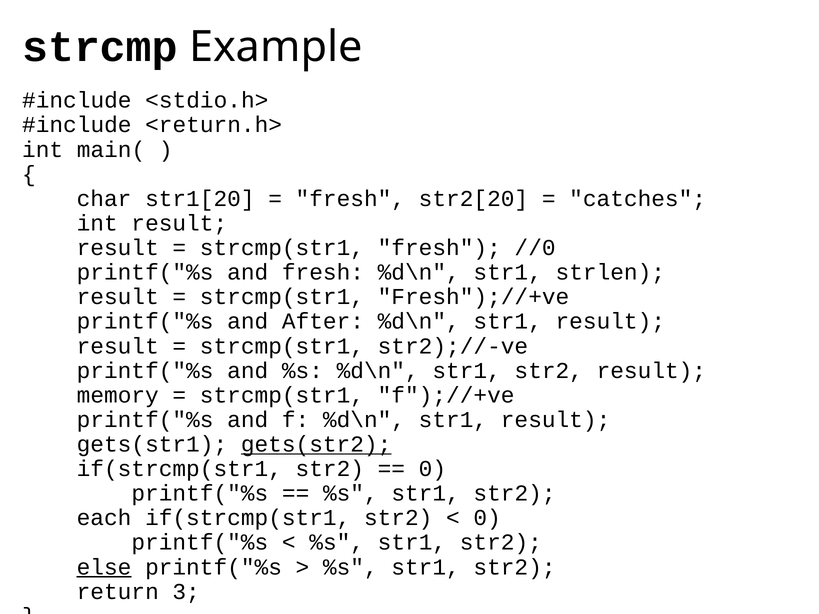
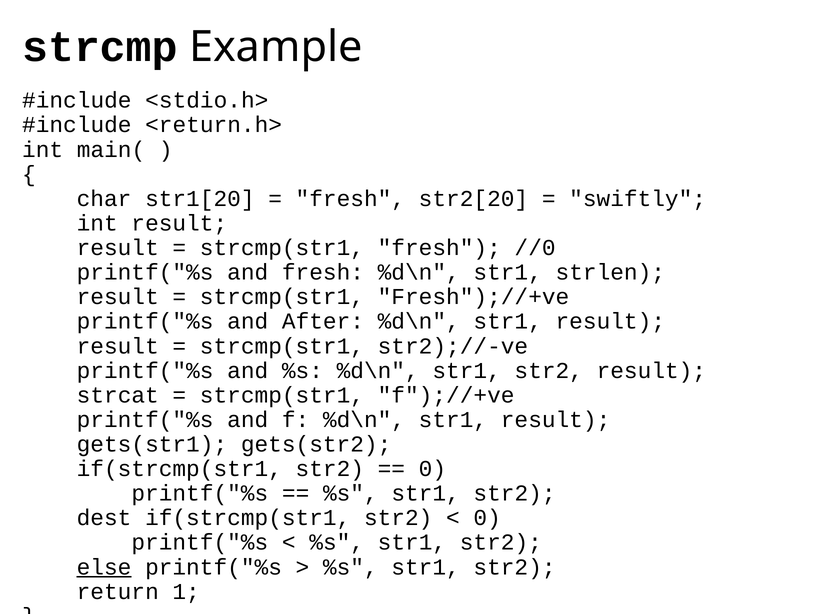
catches: catches -> swiftly (638, 199)
memory: memory -> strcat (118, 395)
gets(str2 underline: present -> none (316, 444)
each: each -> dest (104, 518)
3: 3 -> 1 (186, 592)
